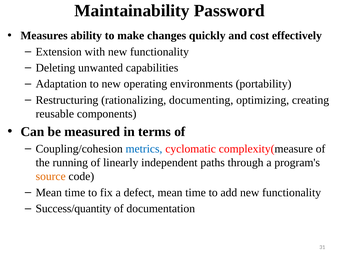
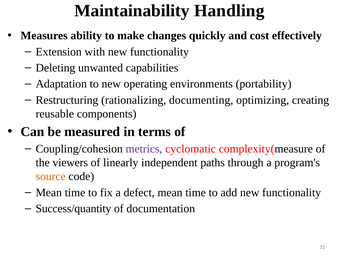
Password: Password -> Handling (229, 11)
metrics colour: blue -> purple (144, 149)
running: running -> viewers (70, 163)
